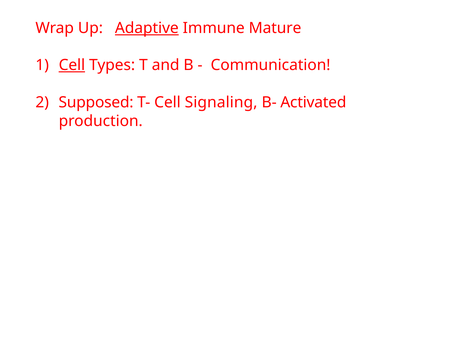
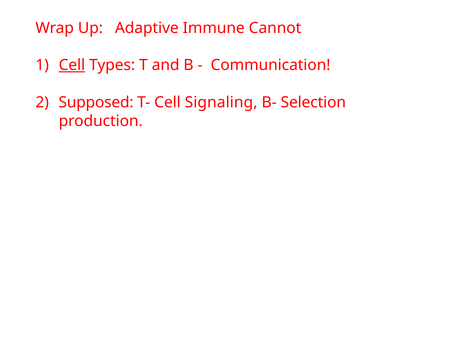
Adaptive underline: present -> none (147, 28)
Mature: Mature -> Cannot (275, 28)
Activated: Activated -> Selection (313, 102)
